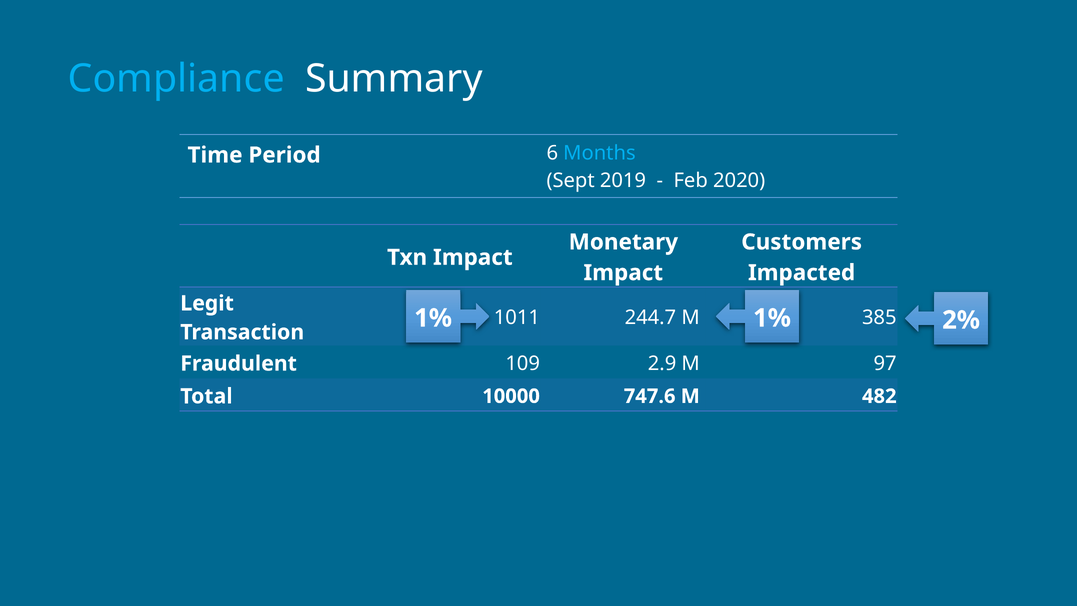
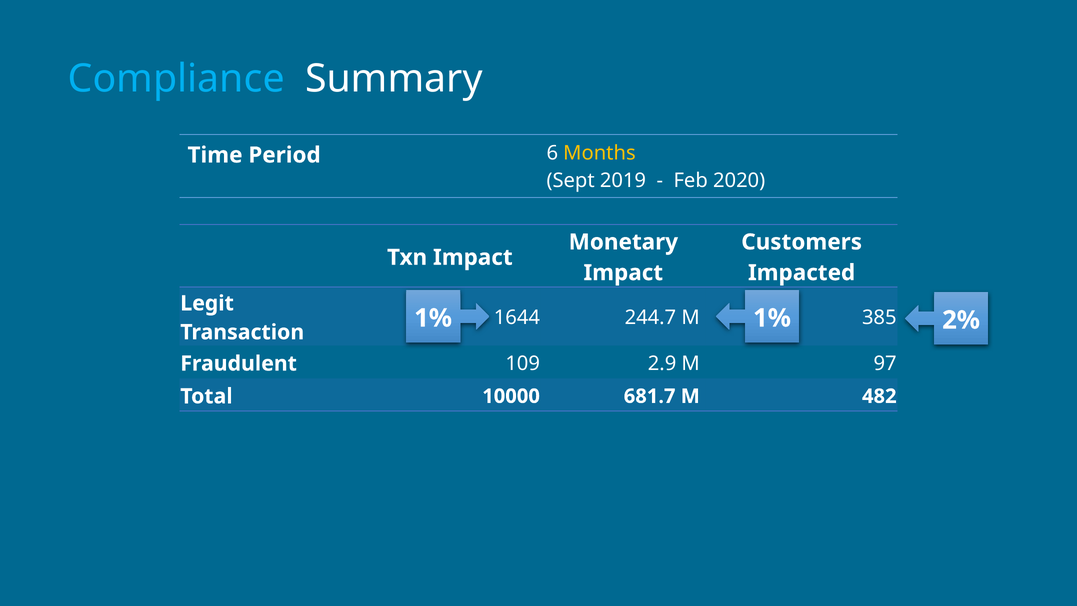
Months colour: light blue -> yellow (599, 153)
1011: 1011 -> 1644 (517, 318)
747.6: 747.6 -> 681.7 (650, 396)
